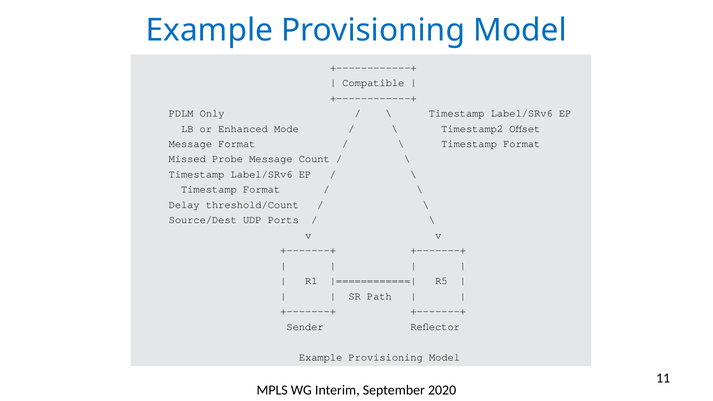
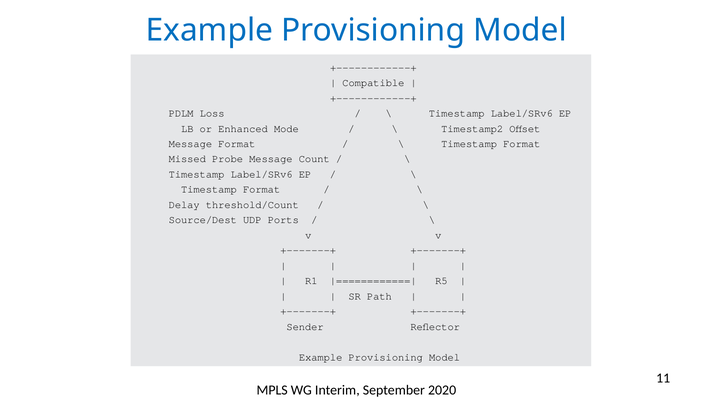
Only: Only -> Loss (212, 113)
